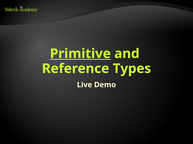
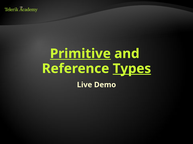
Types underline: none -> present (132, 69)
